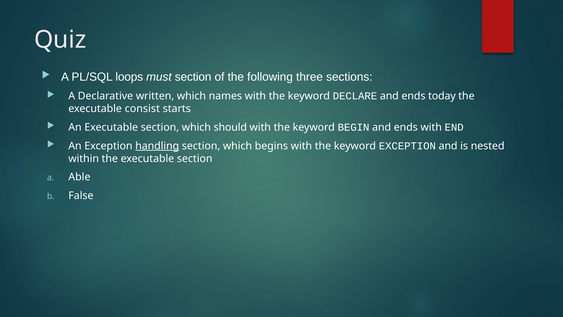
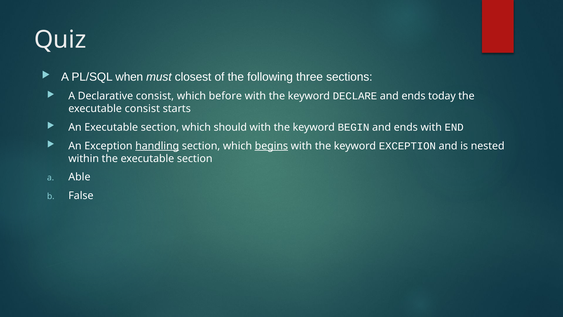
loops: loops -> when (129, 77)
must section: section -> closest (193, 77)
Declarative written: written -> consist (155, 96)
names: names -> before (225, 96)
begins underline: none -> present (271, 146)
